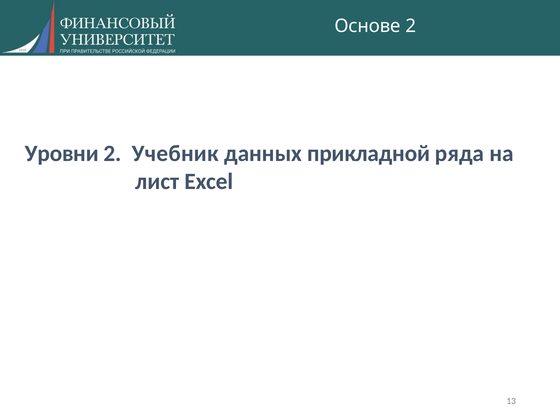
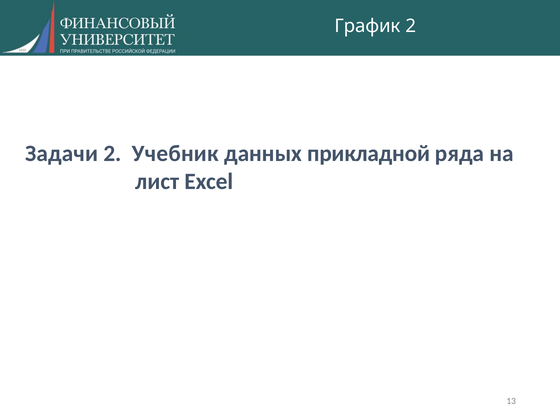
Основе: Основе -> График (367, 26)
Уровни: Уровни -> Задачи (62, 153)
